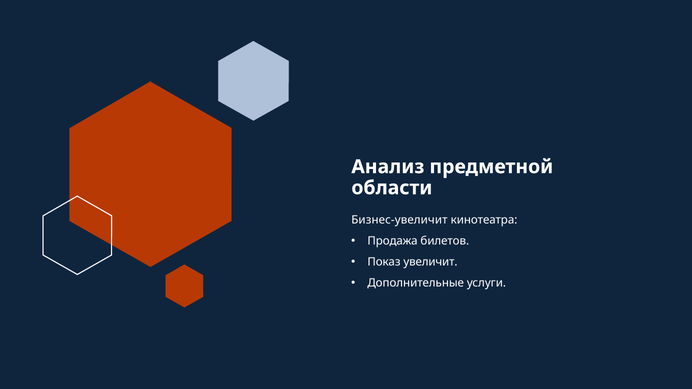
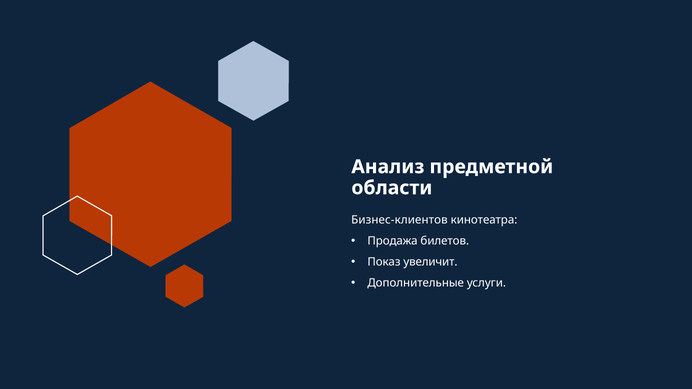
Бизнес-увеличит: Бизнес-увеличит -> Бизнес-клиентов (399, 220)
